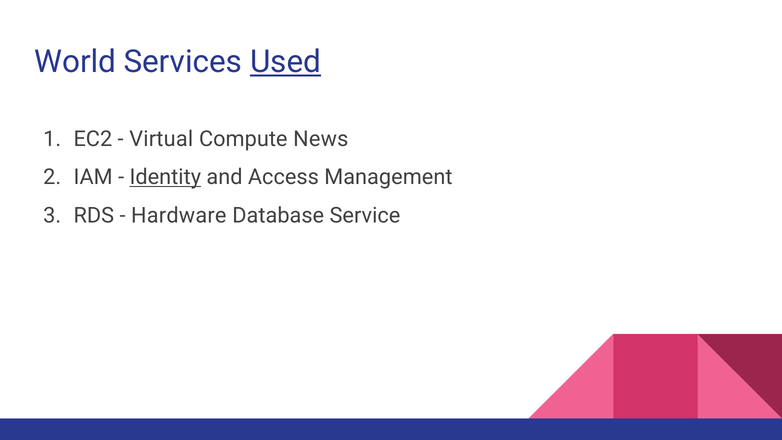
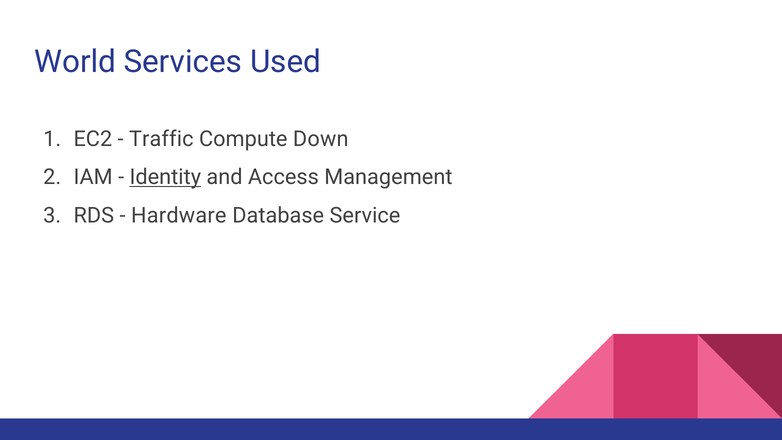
Used underline: present -> none (286, 62)
Virtual: Virtual -> Traffic (161, 139)
News: News -> Down (321, 139)
